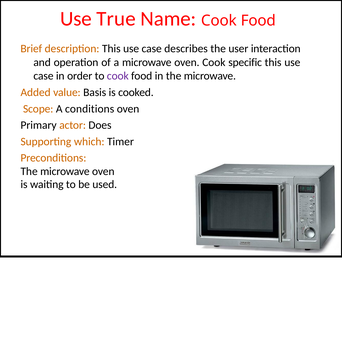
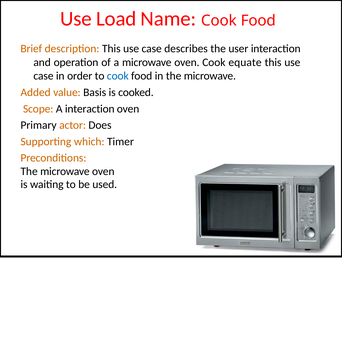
True: True -> Load (116, 19)
specific: specific -> equate (245, 62)
cook colour: purple -> blue (118, 76)
A conditions: conditions -> interaction (90, 109)
